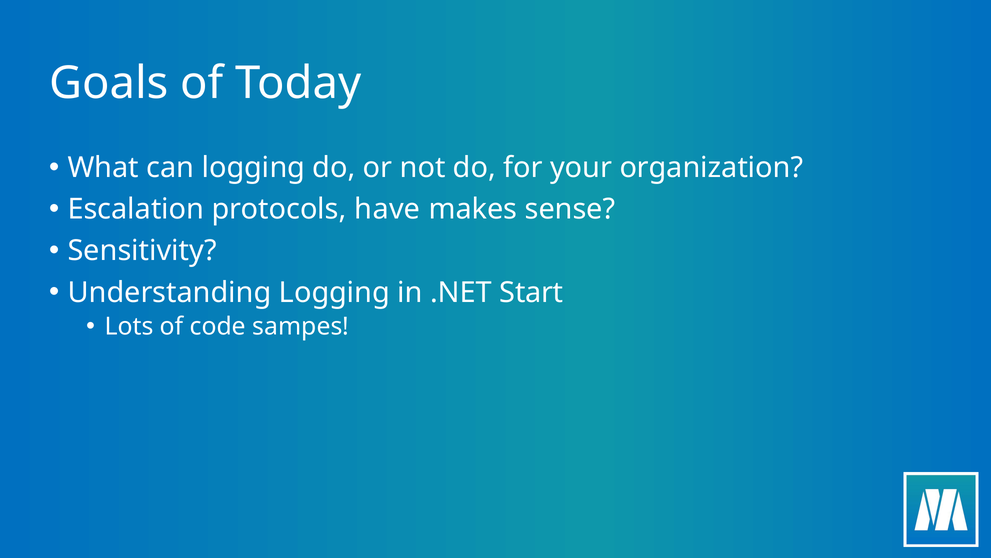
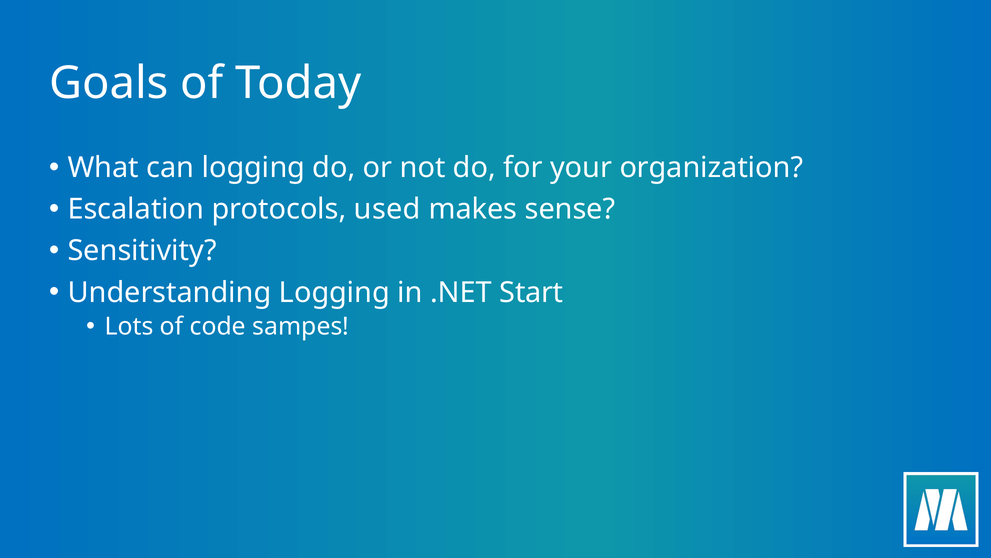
have: have -> used (387, 209)
